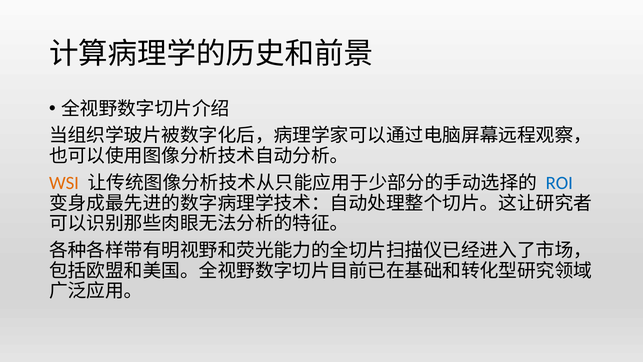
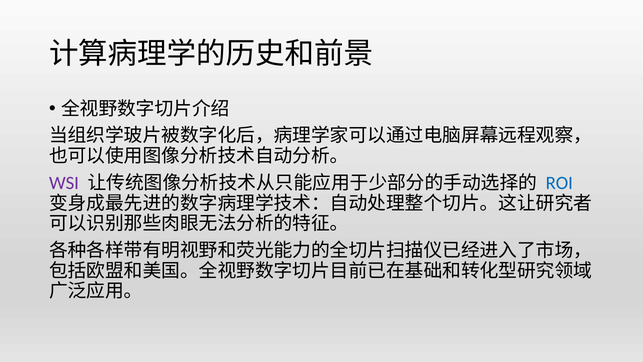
WSI colour: orange -> purple (64, 183)
